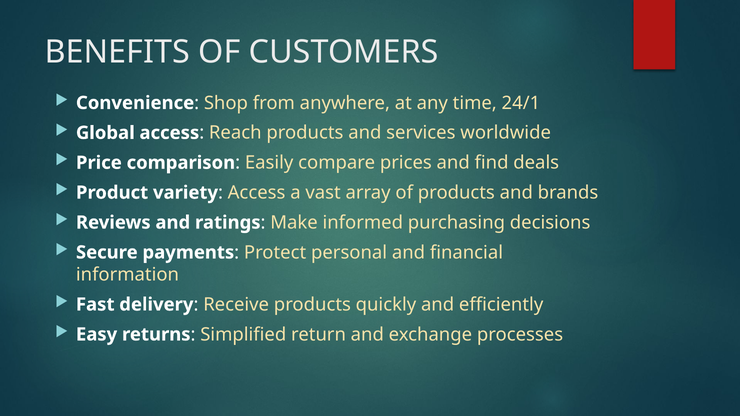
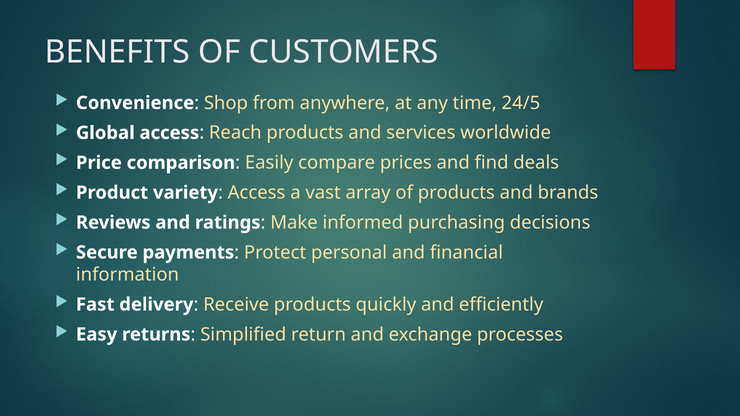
24/1: 24/1 -> 24/5 (521, 103)
